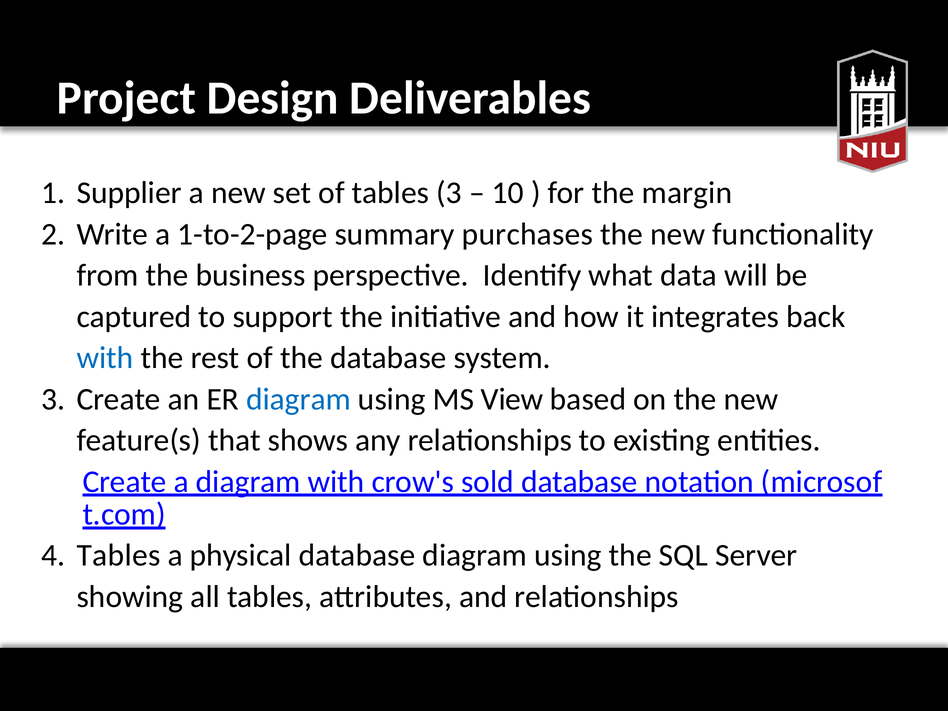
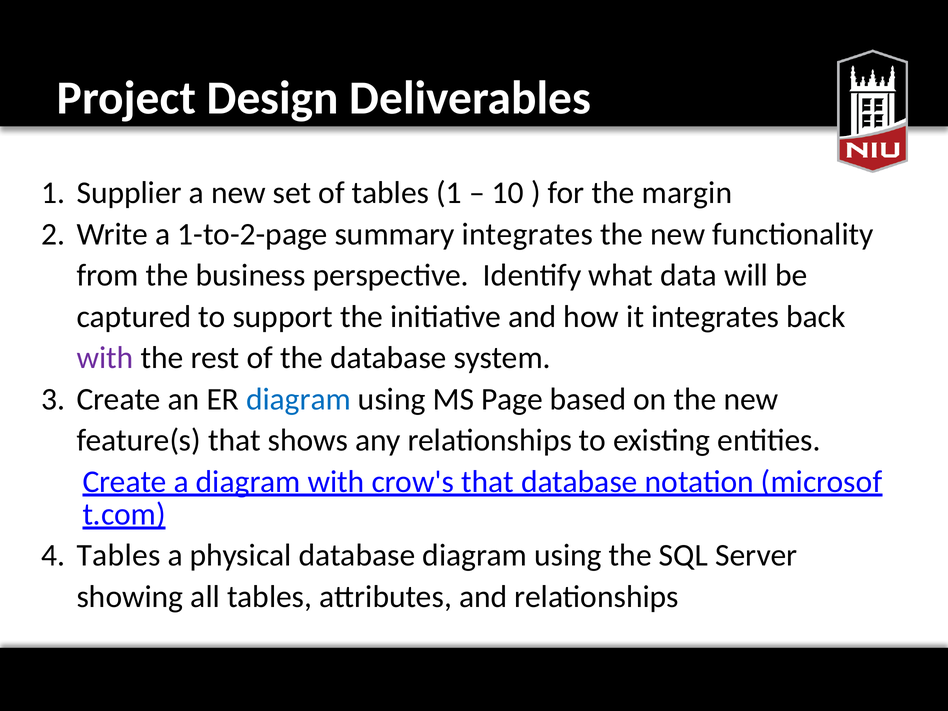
tables 3: 3 -> 1 (449, 193)
summary purchases: purchases -> integrates (527, 234)
with colour: blue -> purple (105, 358)
View: View -> Page (512, 399)
crow's sold: sold -> that (487, 482)
